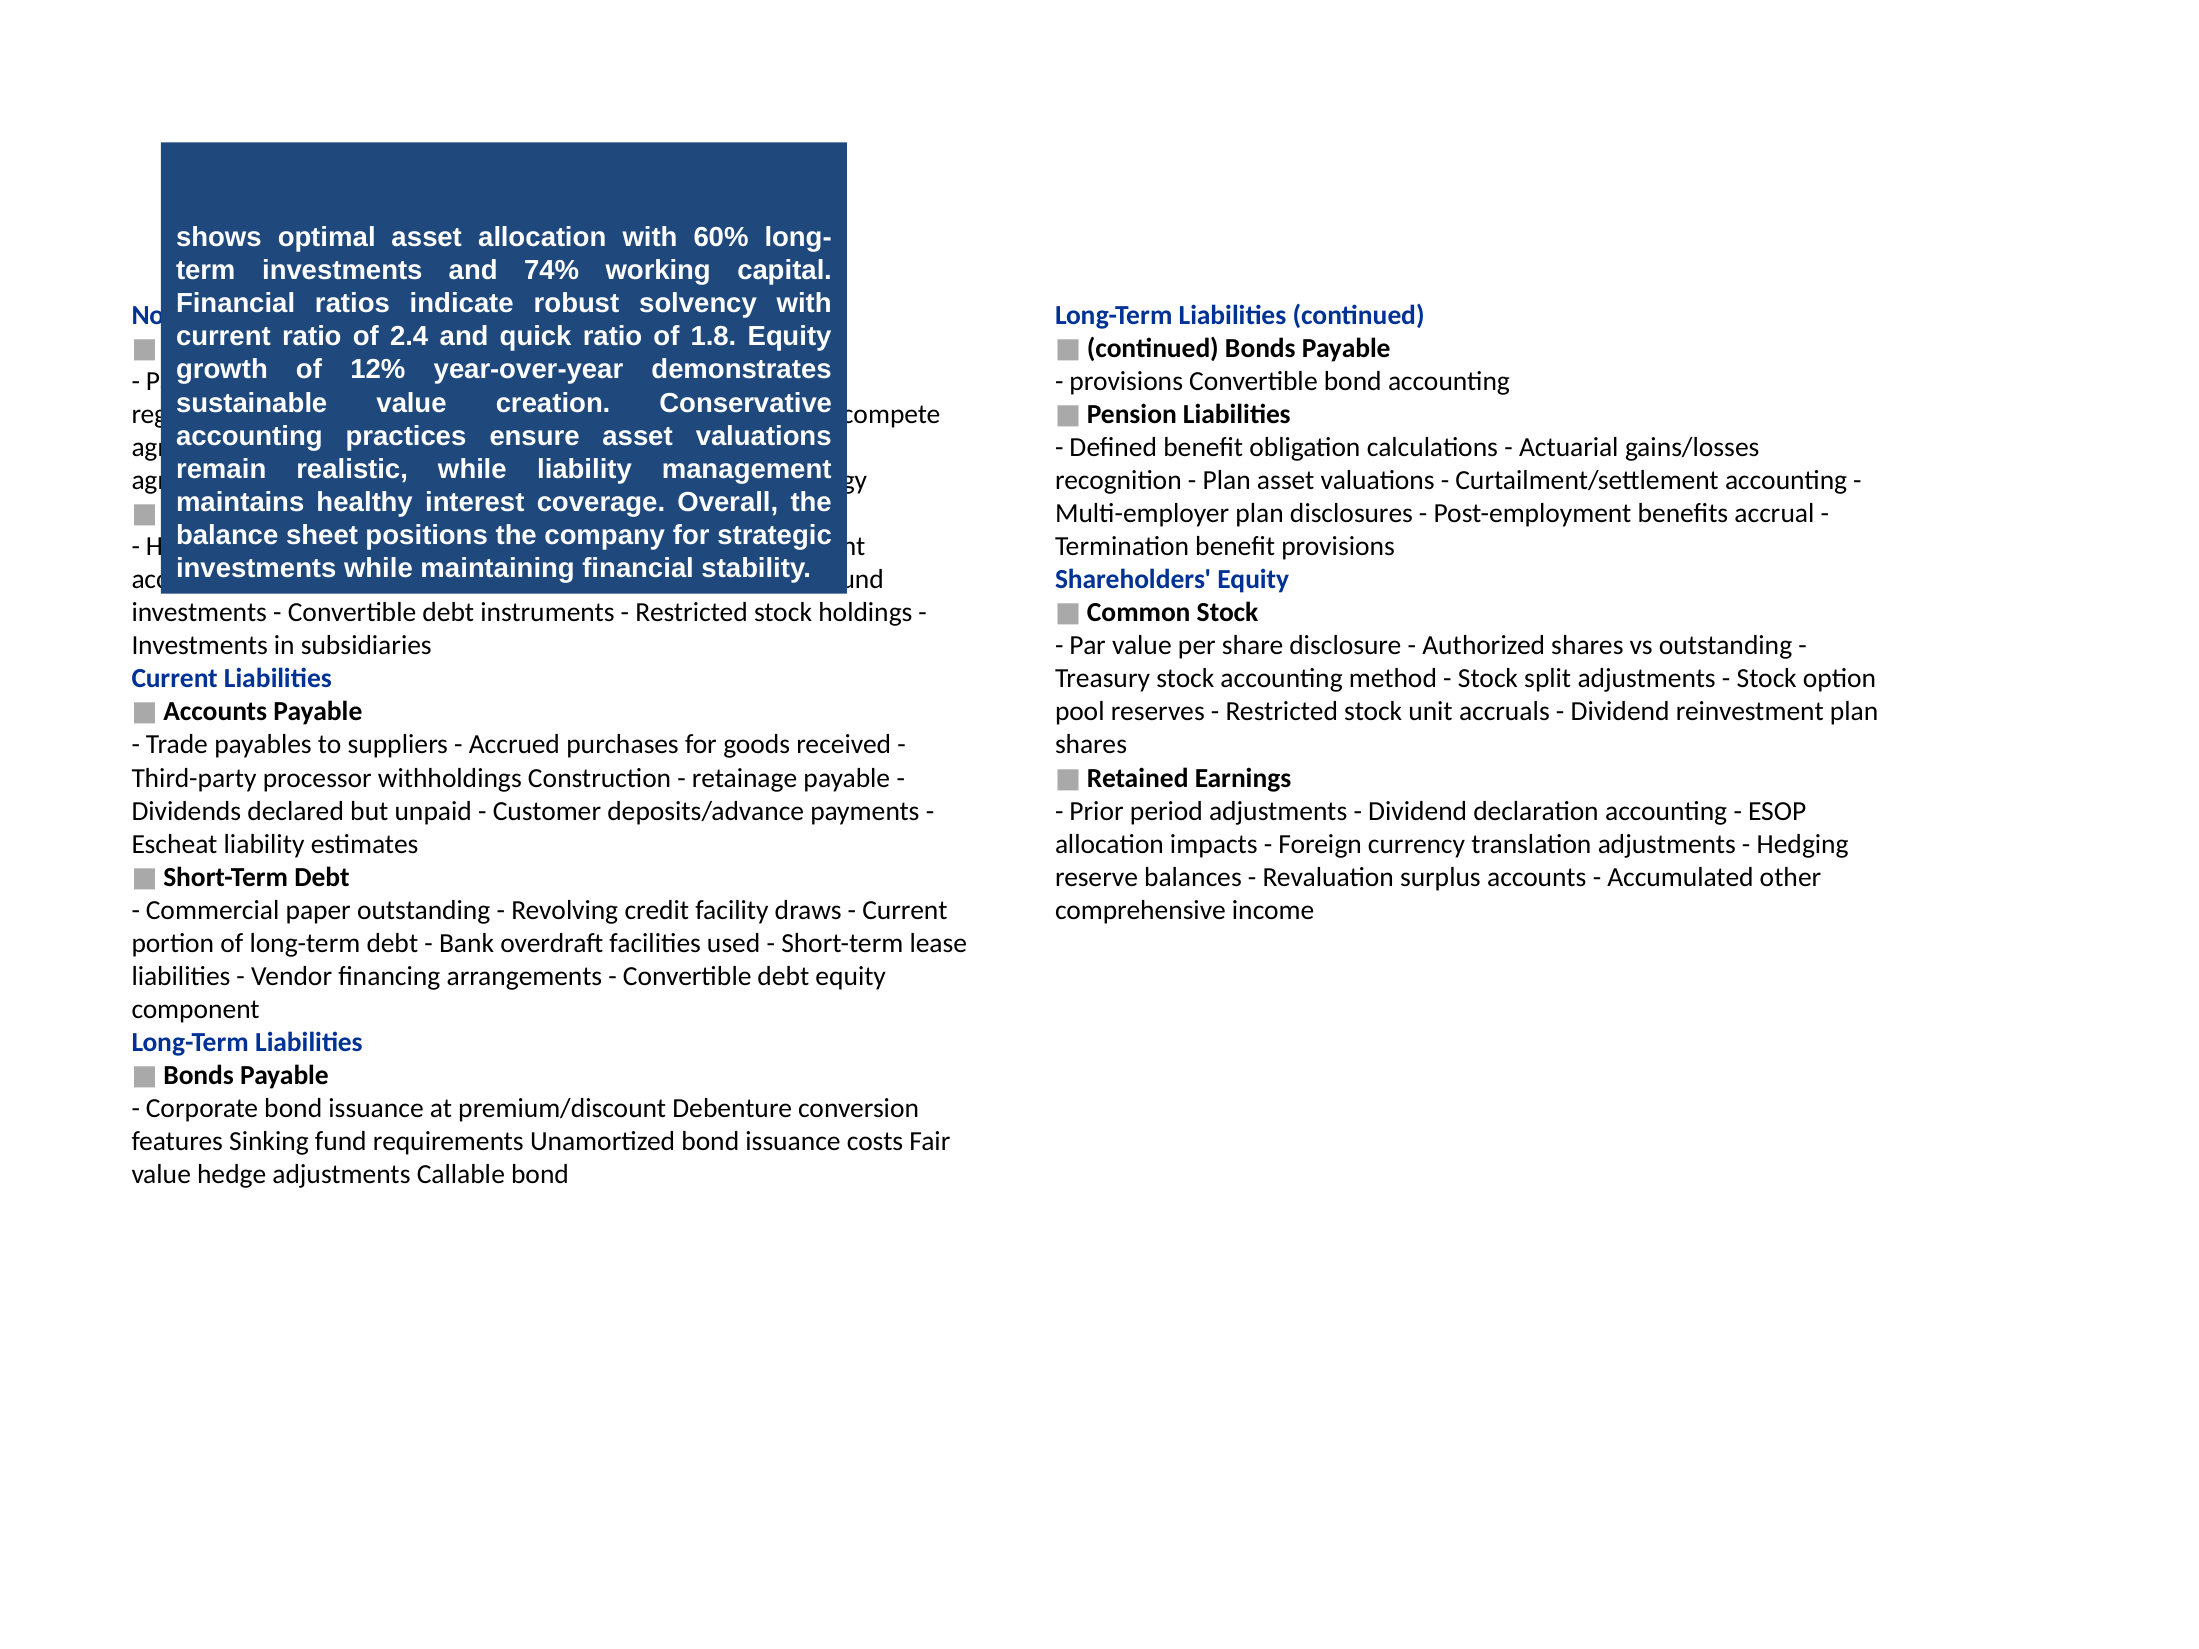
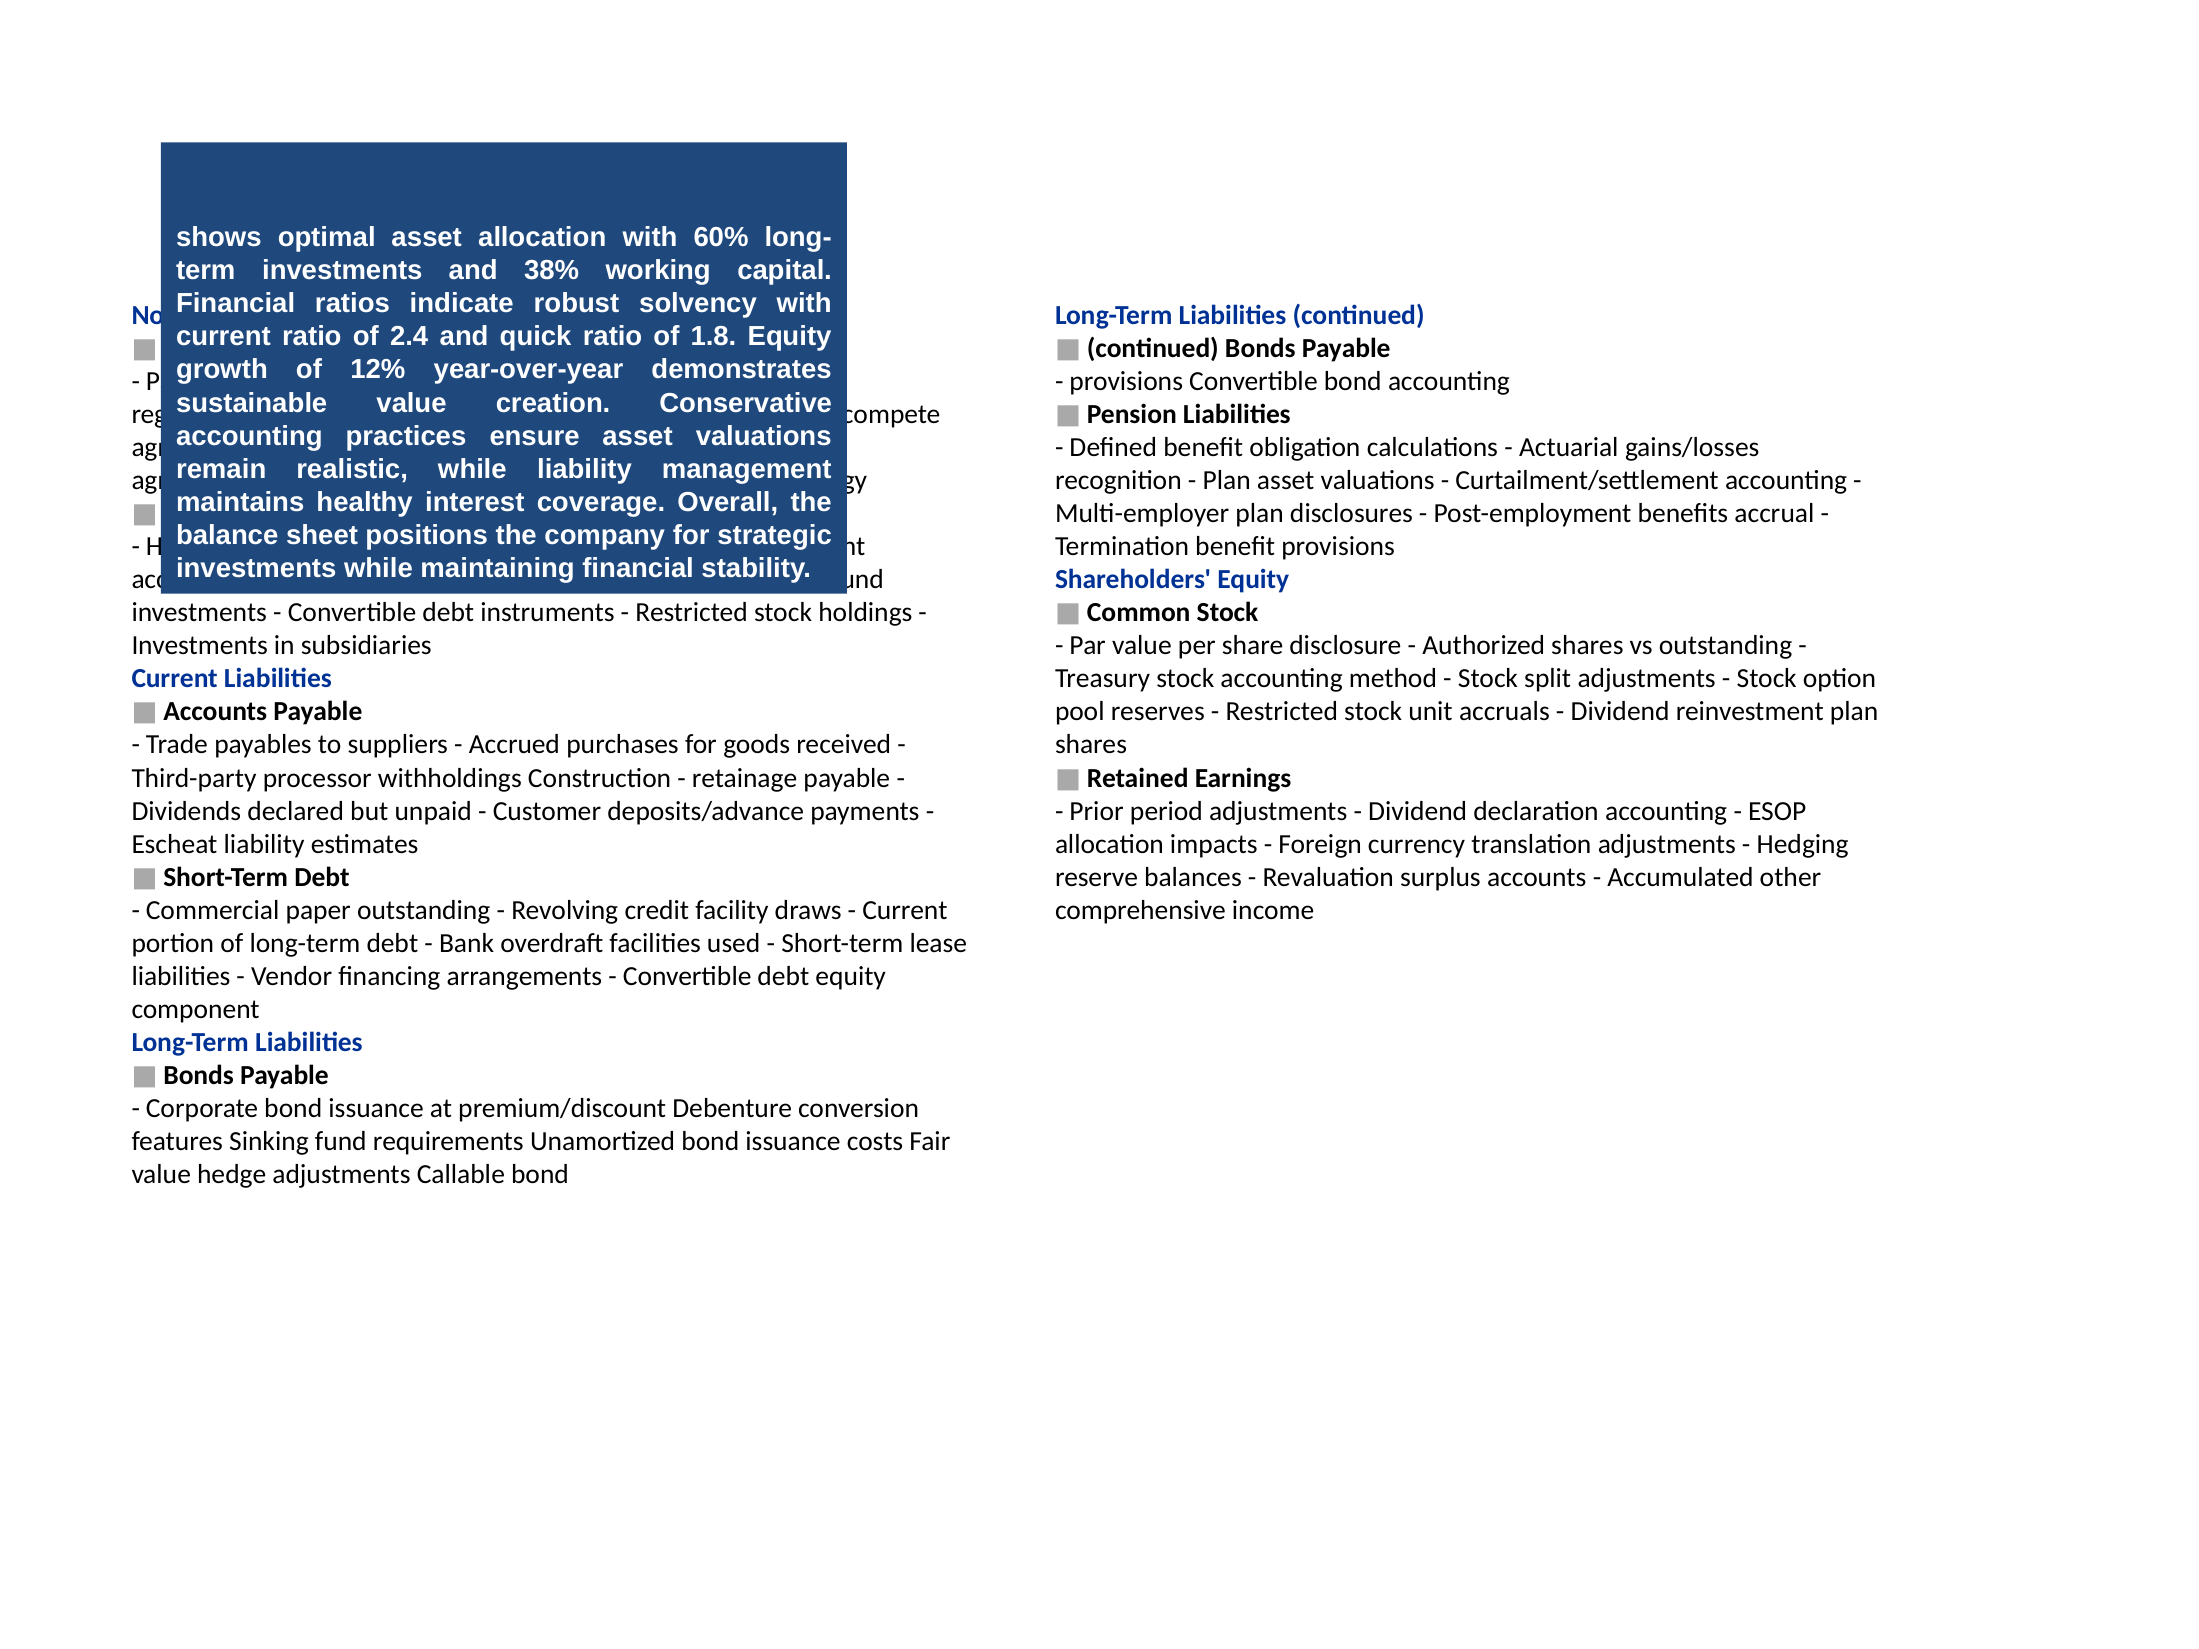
74%: 74% -> 38% (552, 271)
